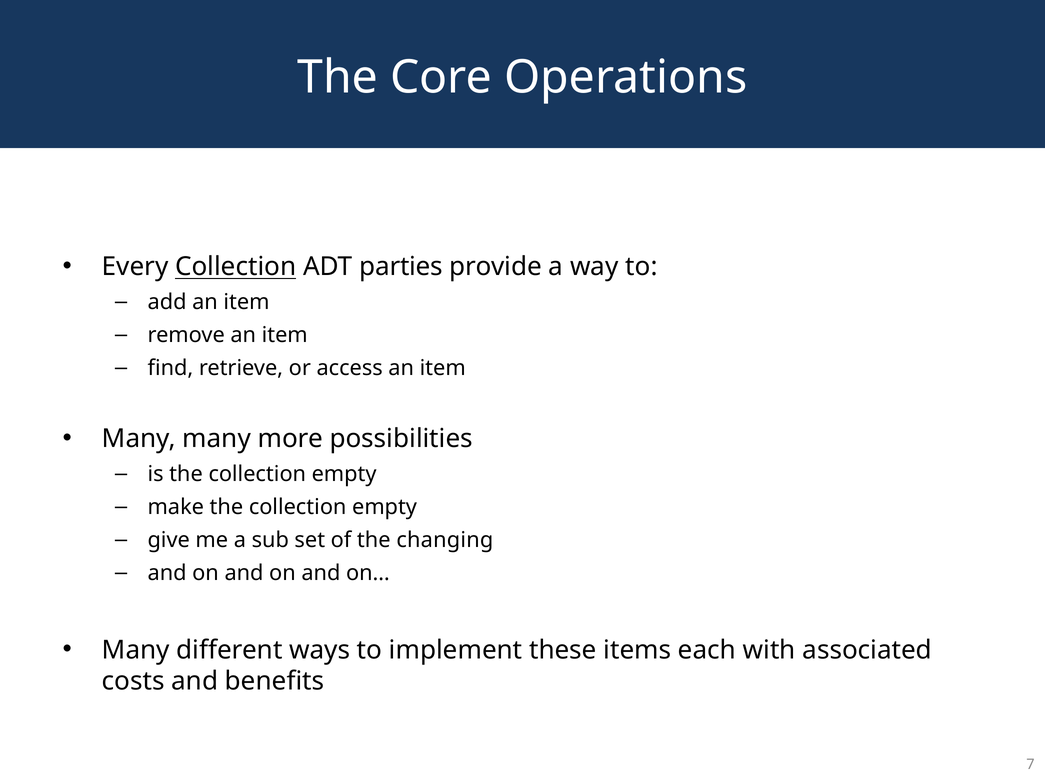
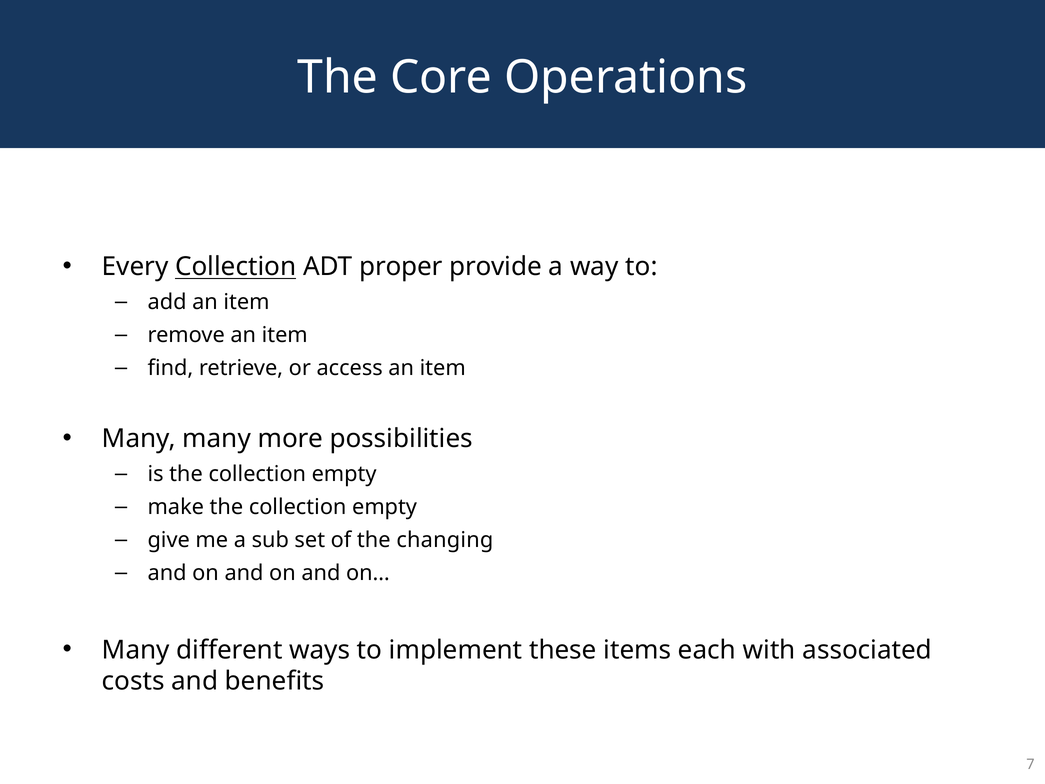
parties: parties -> proper (401, 267)
